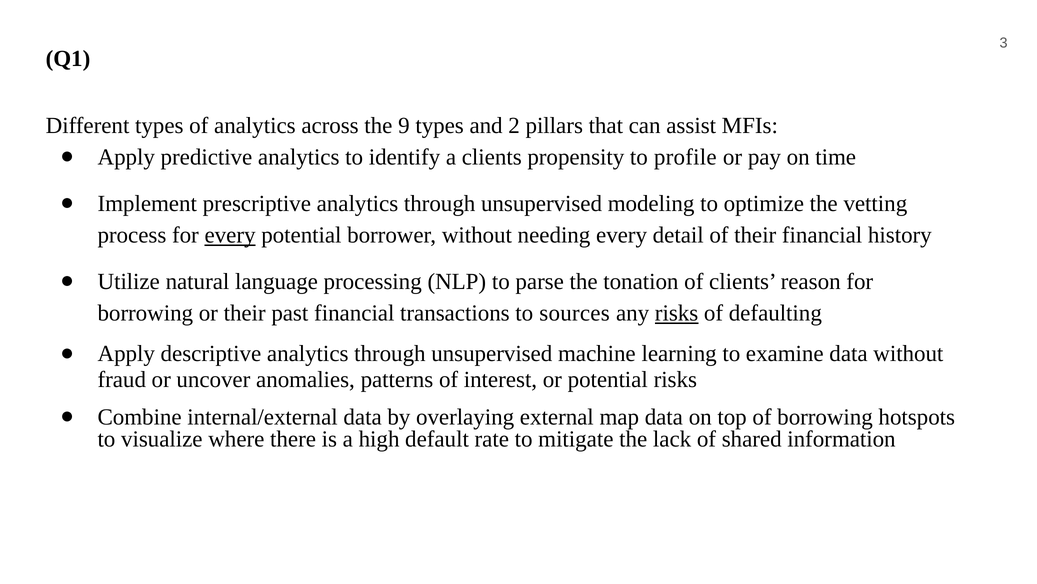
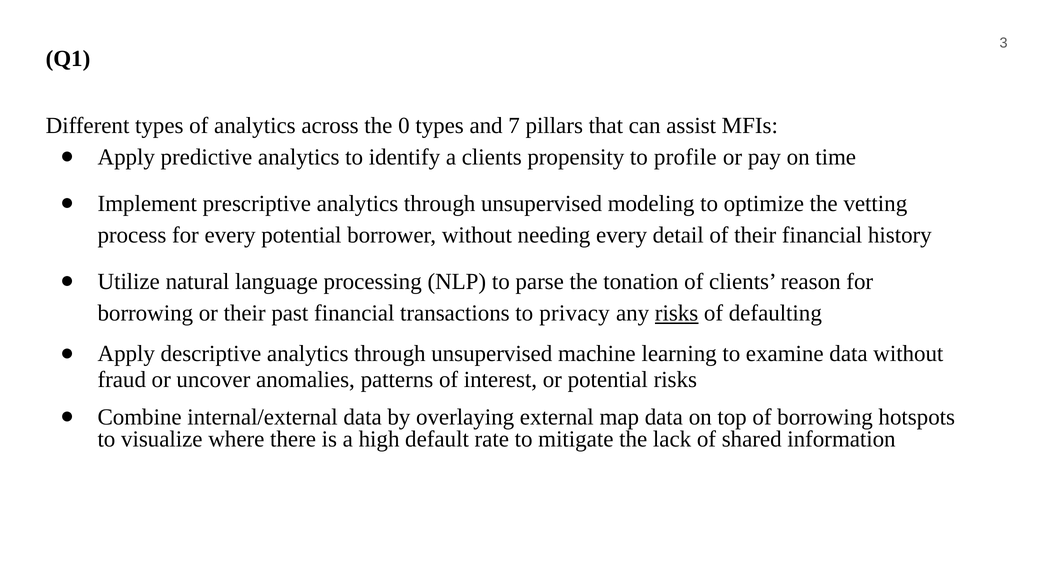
9: 9 -> 0 (404, 125)
2: 2 -> 7 (514, 125)
every underline: present -> none (230, 235)
sources: sources -> privacy (575, 313)
